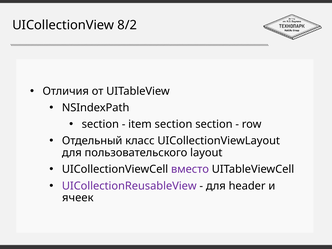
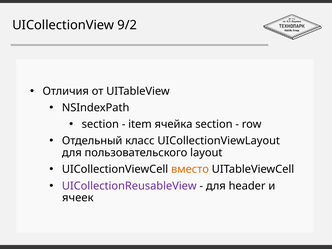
8/2: 8/2 -> 9/2 (127, 25)
item section: section -> ячейка (174, 124)
вместо colour: purple -> orange (190, 169)
